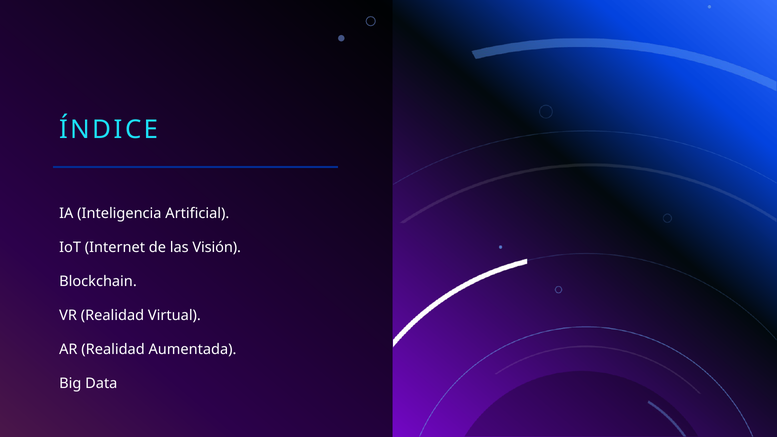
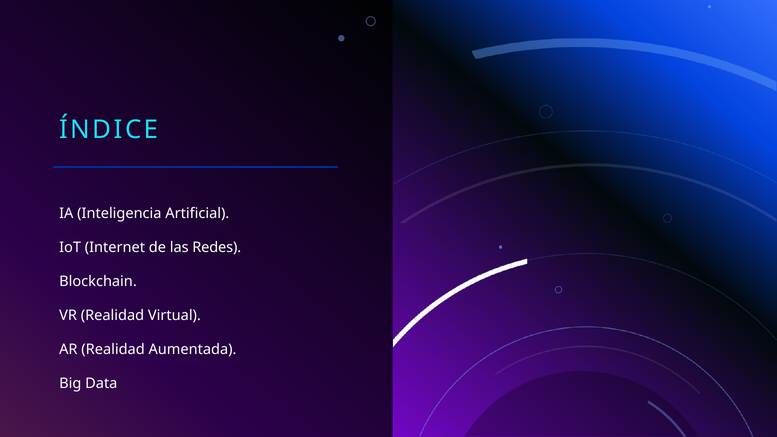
Visión: Visión -> Redes (217, 248)
